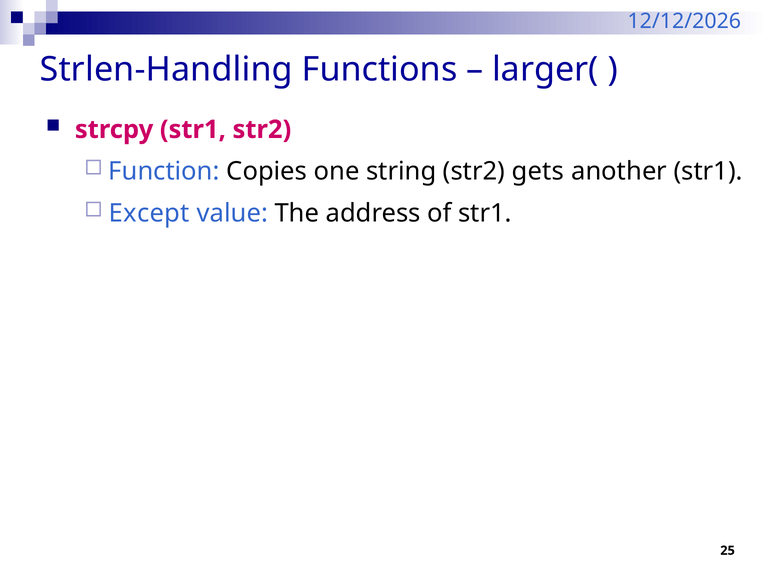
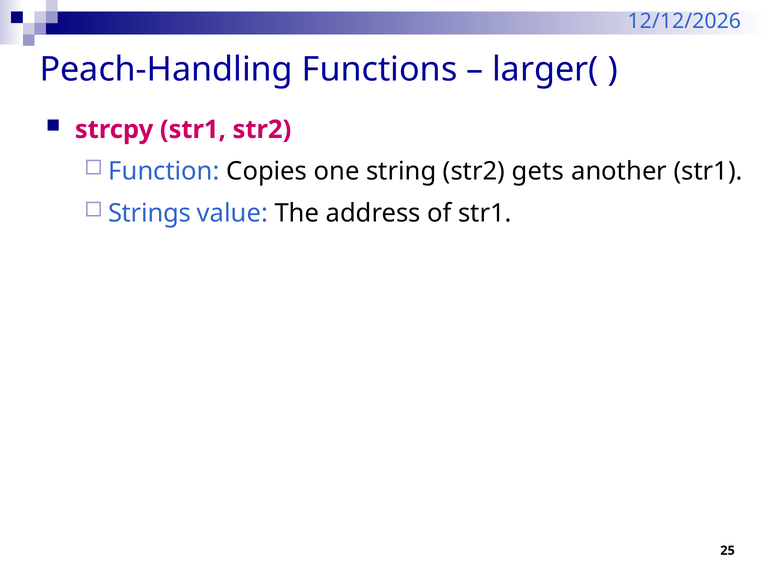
Strlen-Handling: Strlen-Handling -> Peach-Handling (166, 70)
Except: Except -> Strings (149, 213)
